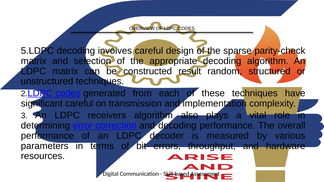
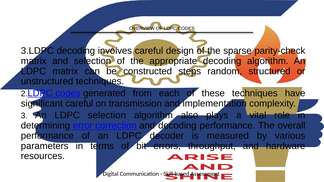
5.LDPC: 5.LDPC -> 3.LDPC (37, 51)
result: result -> steps (190, 71)
LDPC receivers: receivers -> selection (107, 115)
